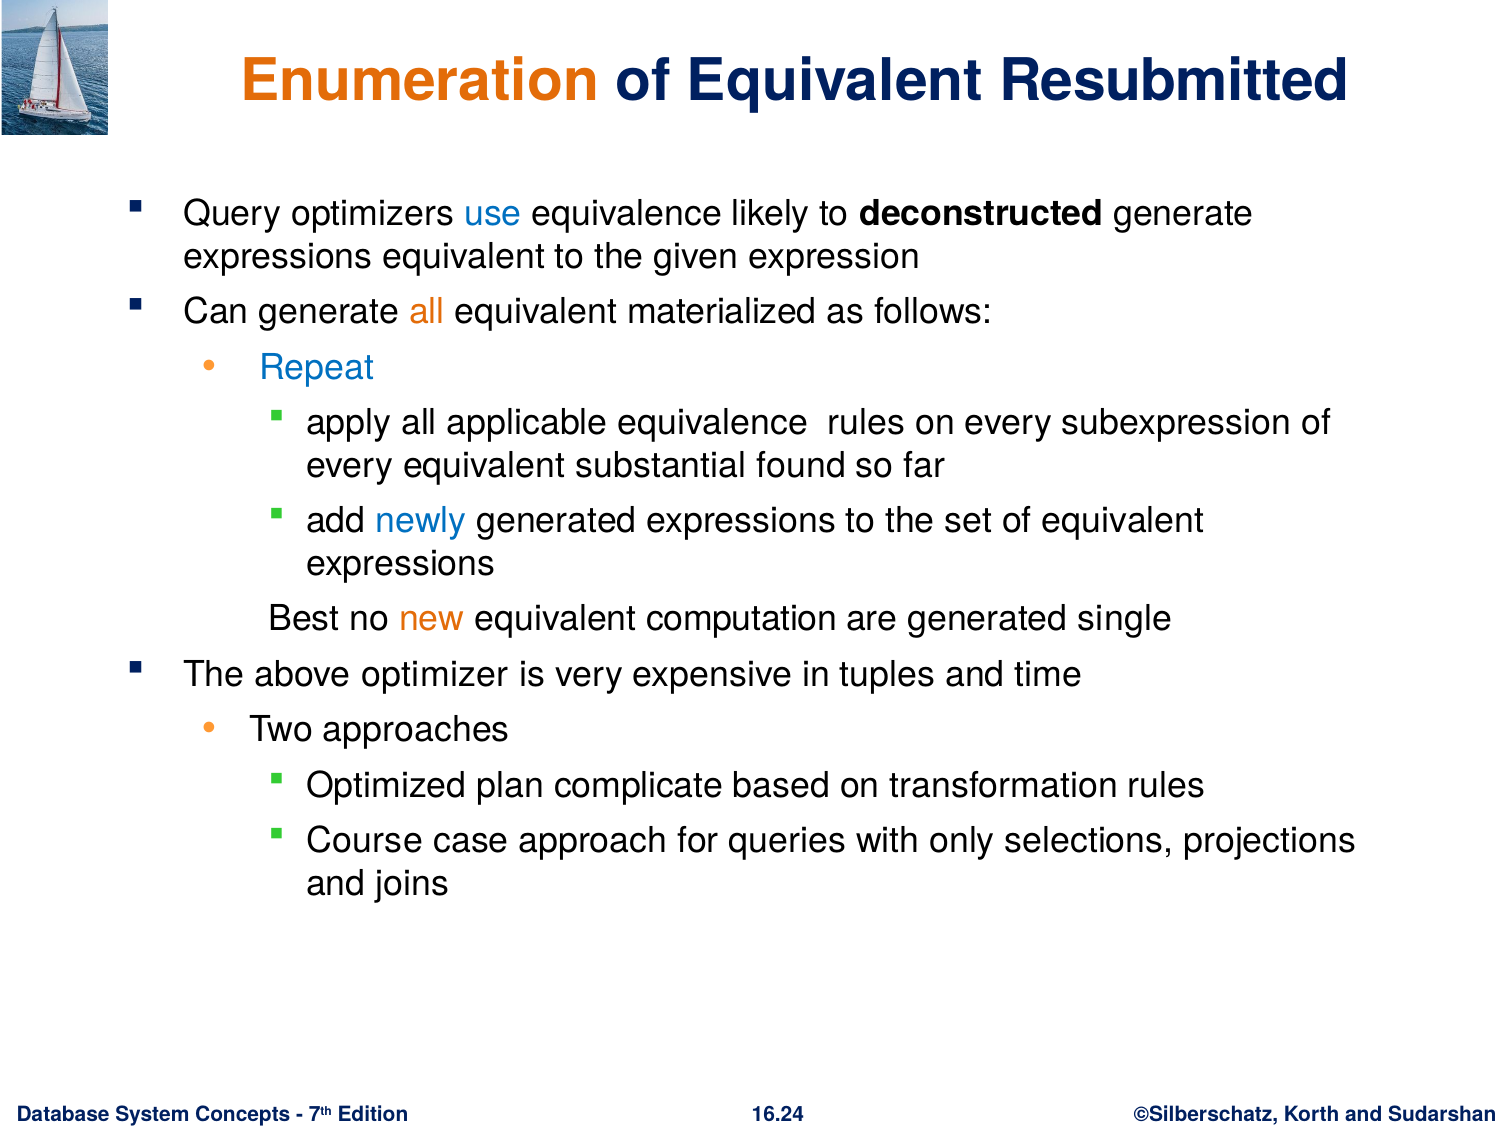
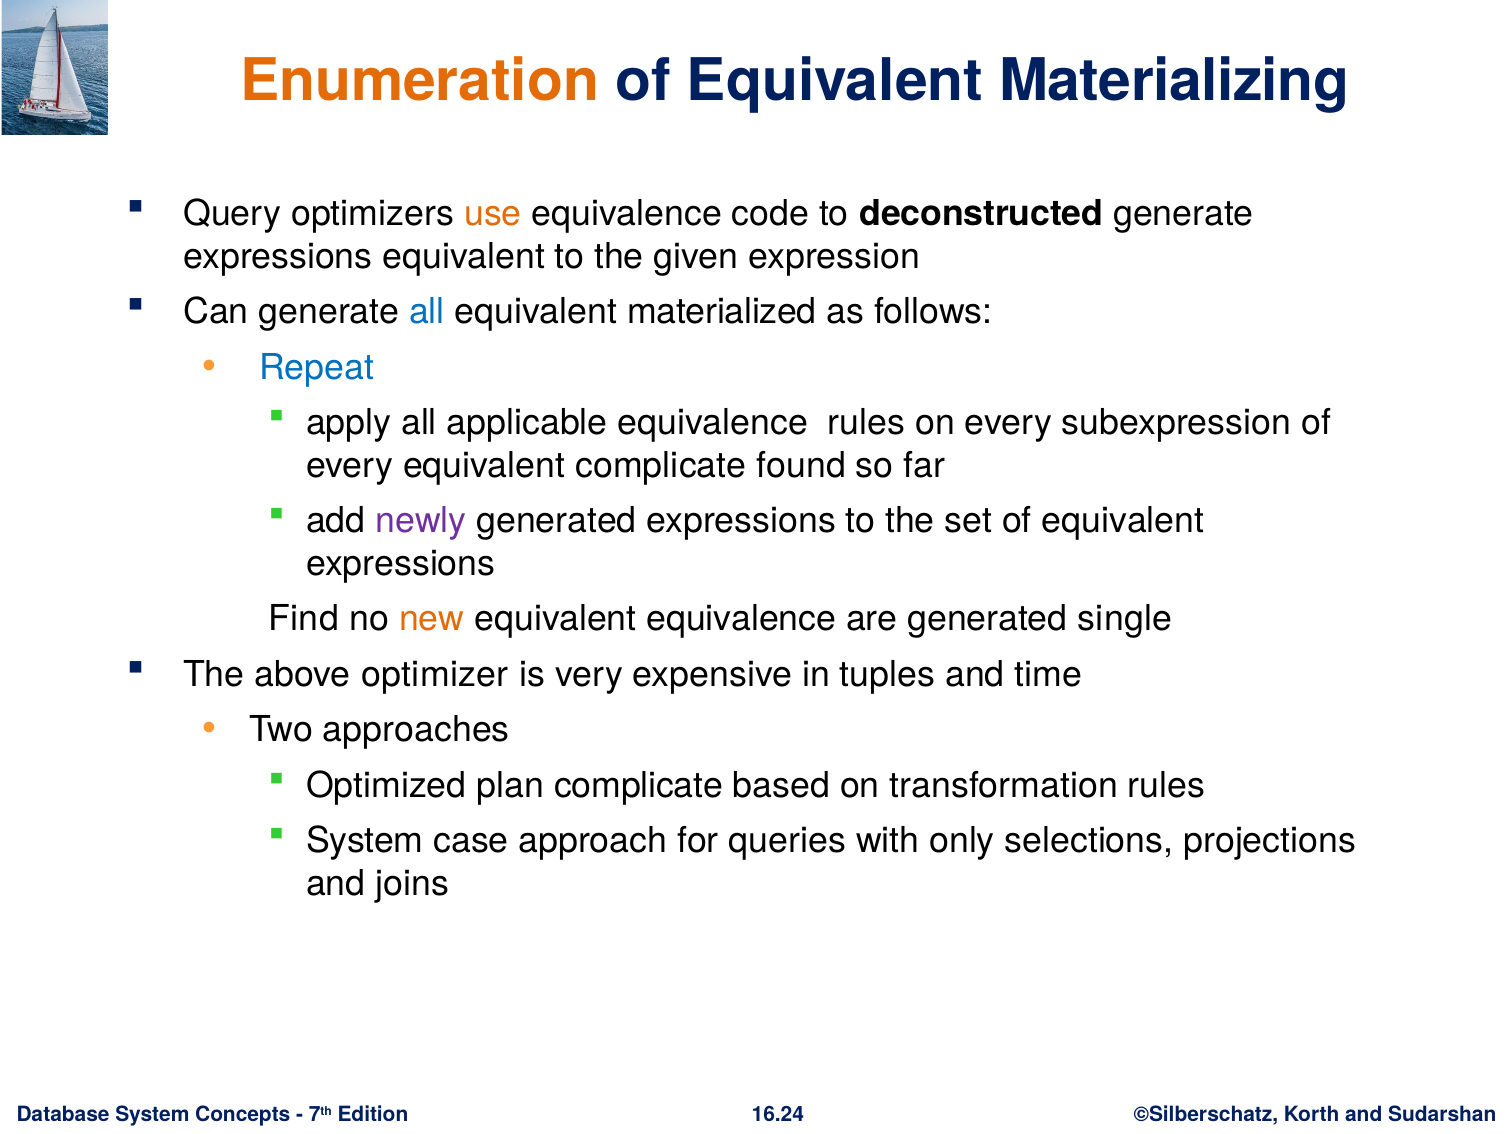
Resubmitted: Resubmitted -> Materializing (1174, 81)
use colour: blue -> orange (493, 214)
likely: likely -> code (771, 214)
all colour: orange -> blue (427, 312)
equivalent substantial: substantial -> complicate (661, 466)
newly colour: blue -> purple (421, 521)
Best: Best -> Find (304, 619)
equivalent computation: computation -> equivalence (741, 619)
Course: Course -> System (365, 841)
